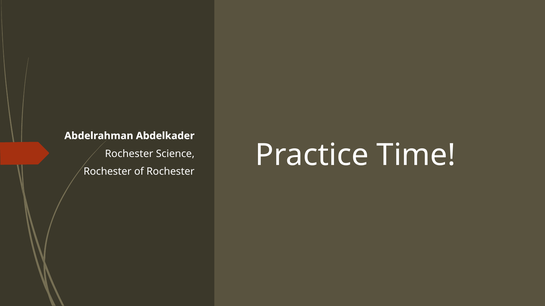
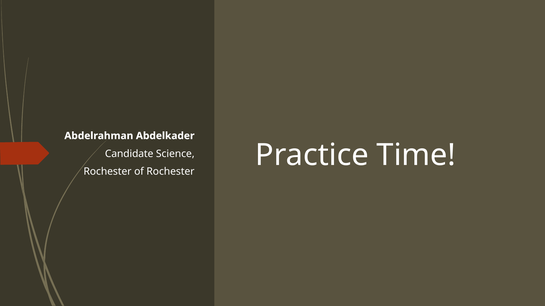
Rochester: Rochester -> Candidate (129, 154)
